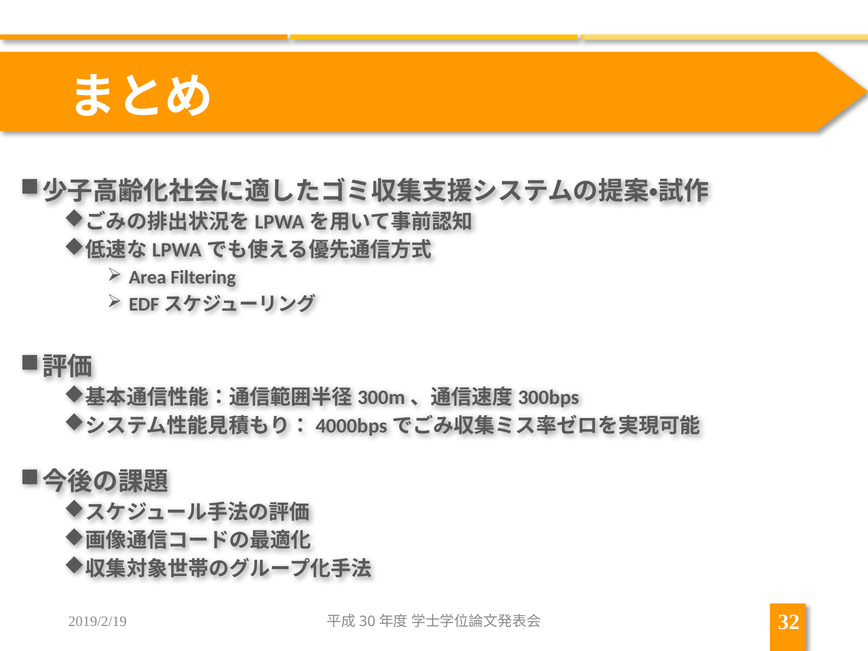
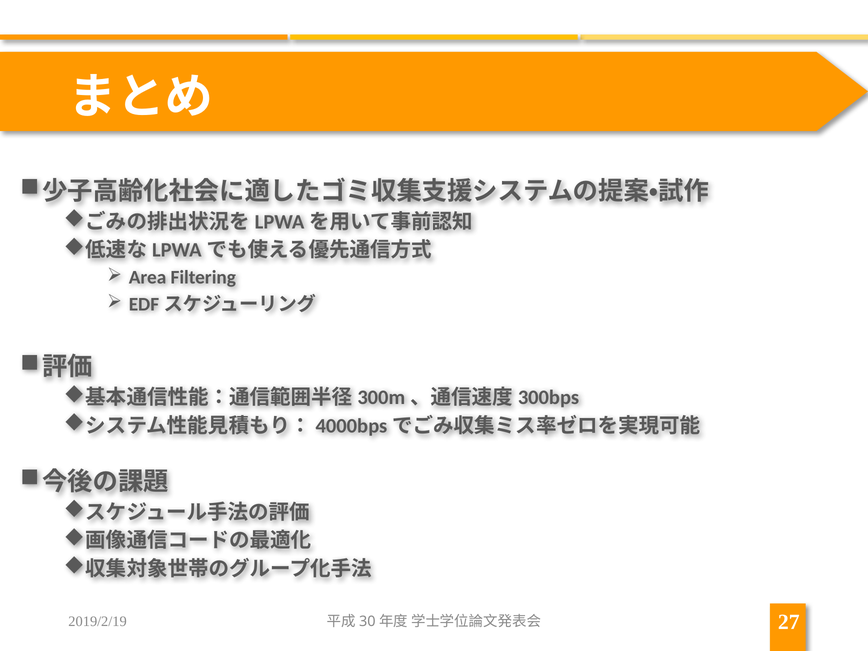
32: 32 -> 27 (789, 622)
